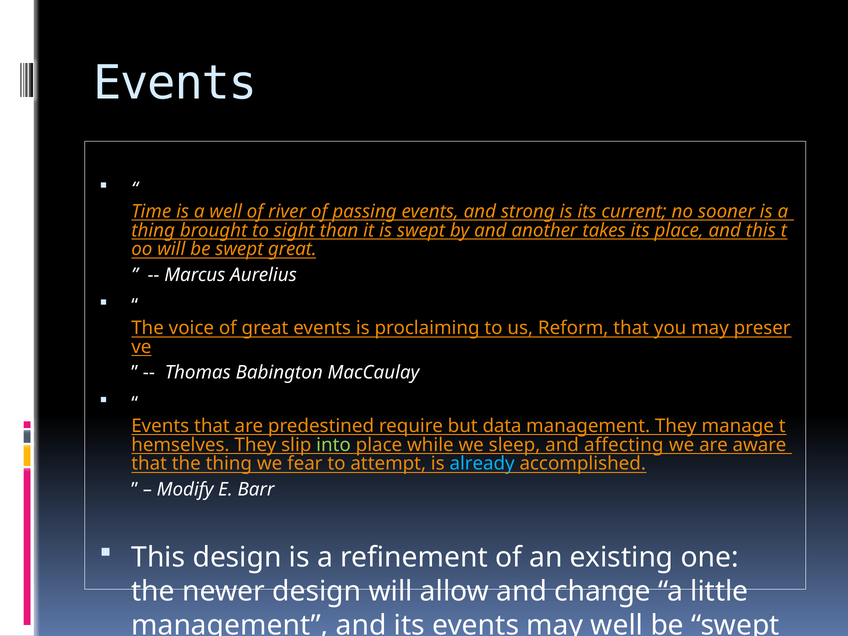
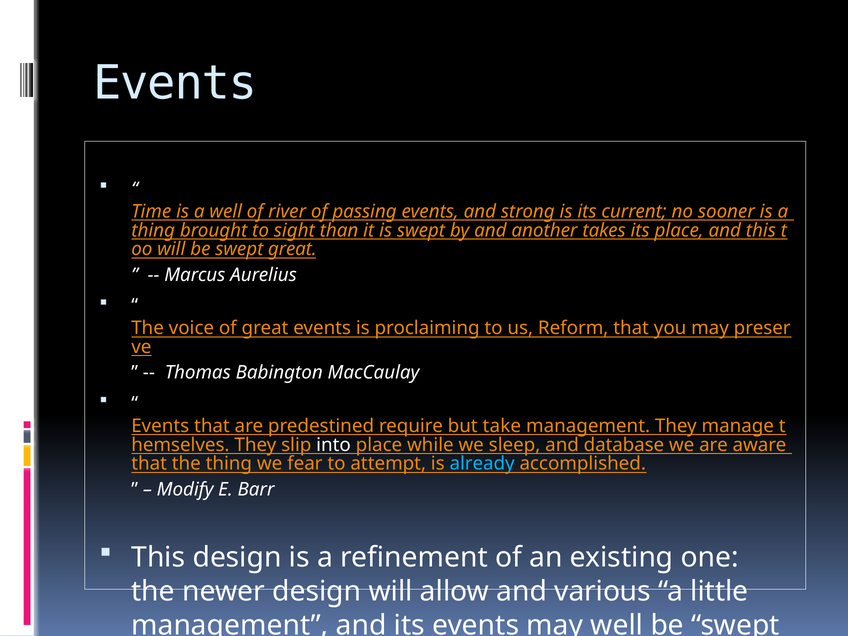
but data: data -> take (502, 426)
into colour: light green -> white (334, 445)
affecting: affecting -> database (624, 445)
change: change -> various (603, 591)
